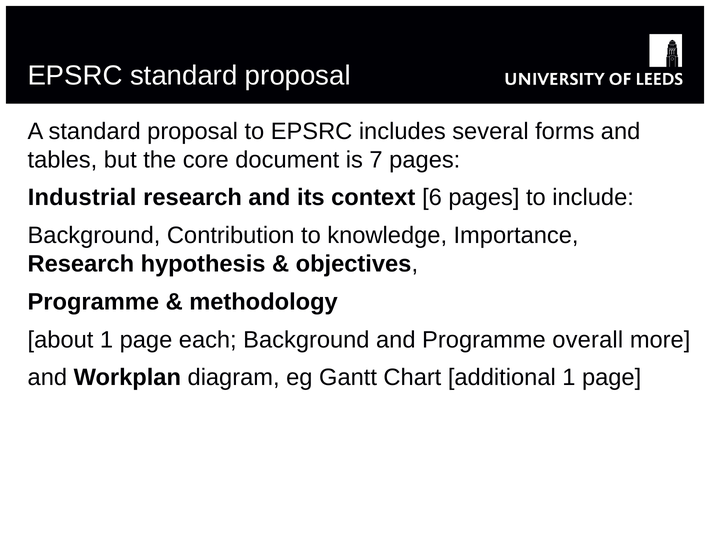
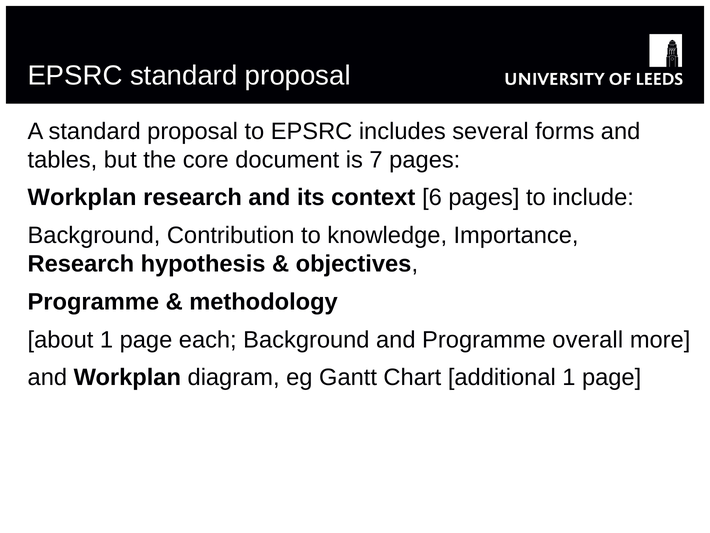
Industrial: Industrial -> Workplan (82, 197)
